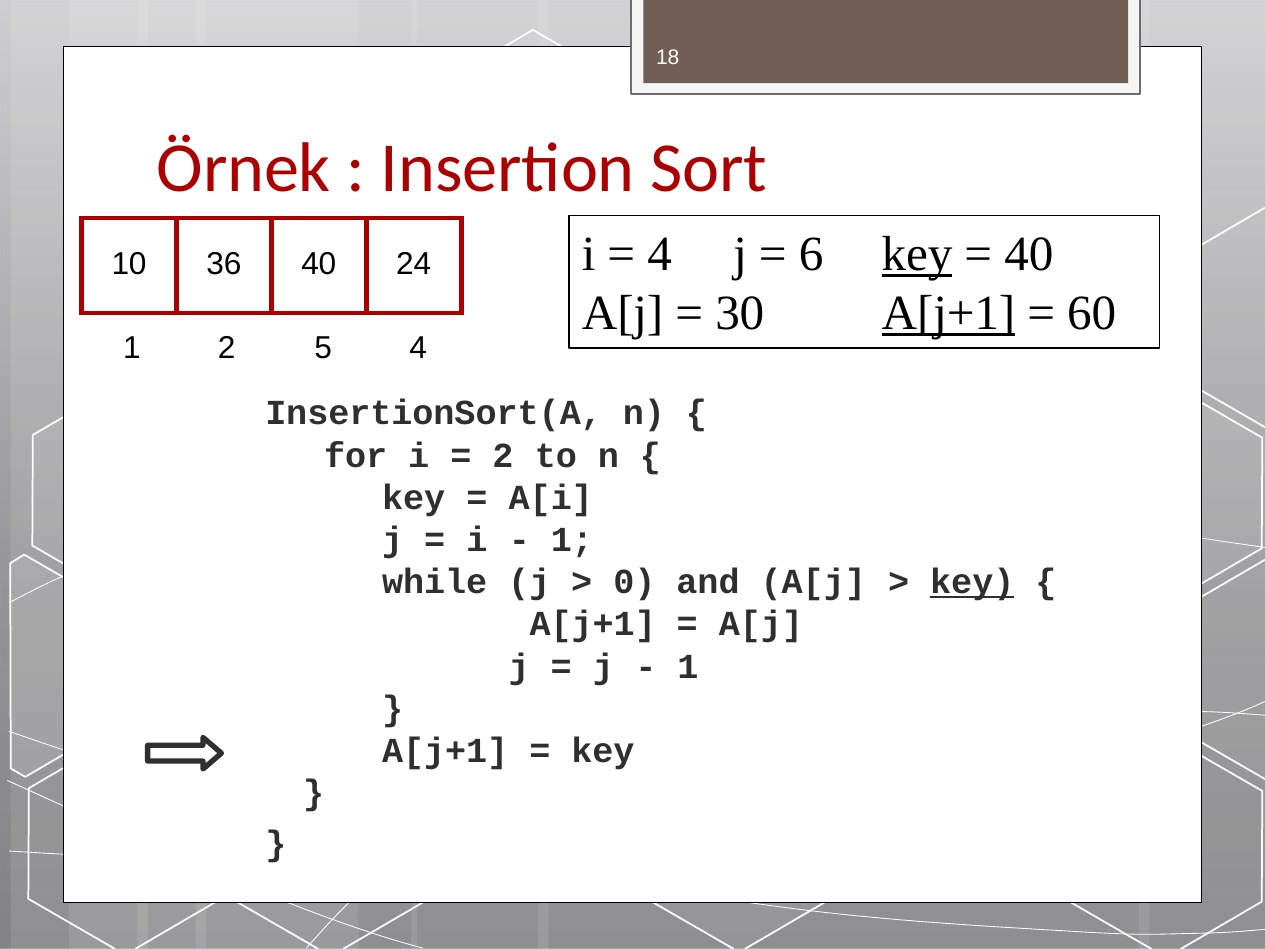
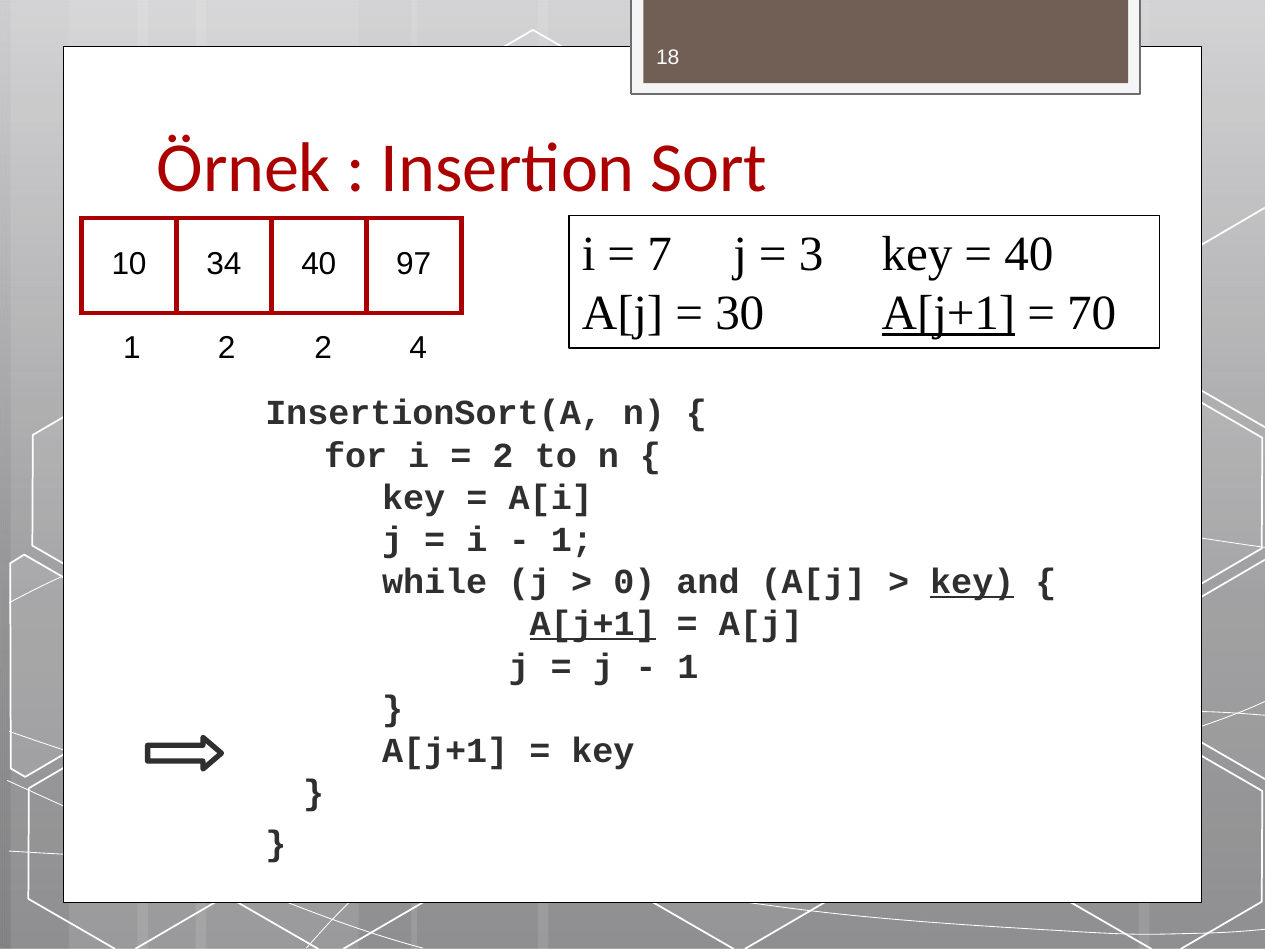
4: 4 -> 7 (660, 254)
6: 6 -> 3 (811, 254)
key underline: present -> none (917, 254)
36: 36 -> 34 (224, 264)
24: 24 -> 97 (414, 264)
60: 60 -> 70 (1092, 313)
2 5: 5 -> 2 (323, 348)
A[j+1 underline: none -> present (593, 624)
